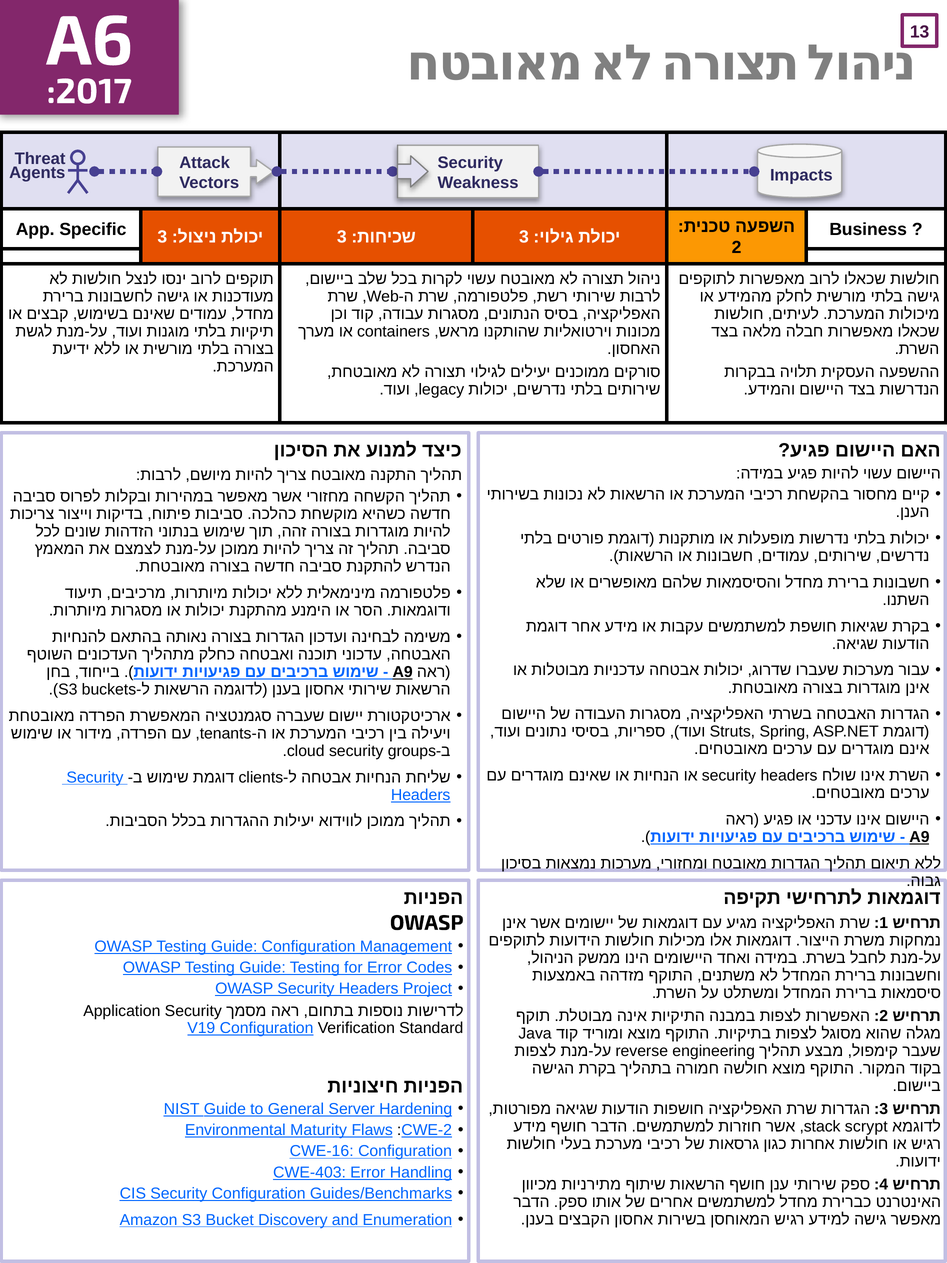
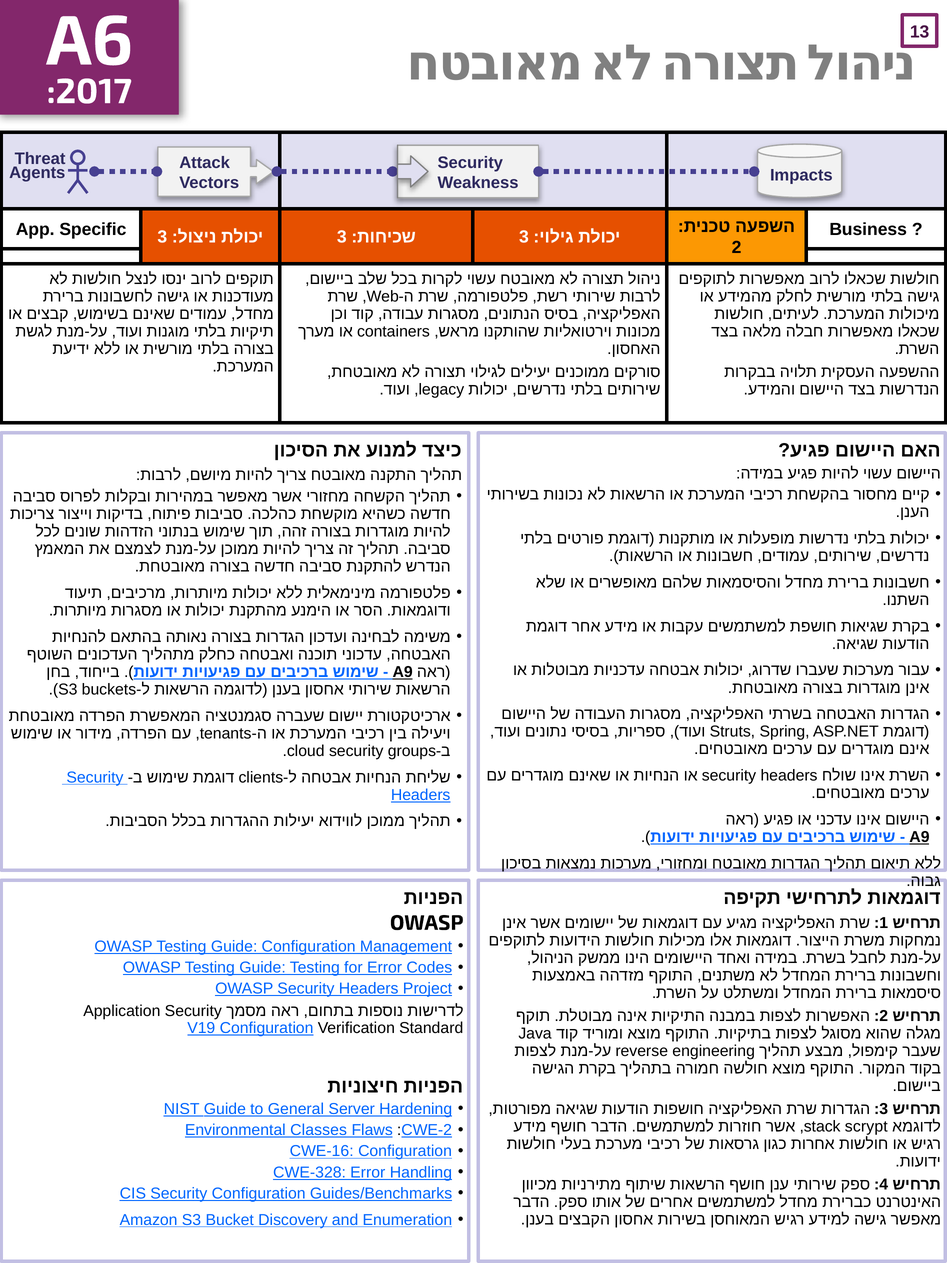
Maturity: Maturity -> Classes (319, 1130)
CWE-403: CWE-403 -> CWE-328 (310, 1172)
